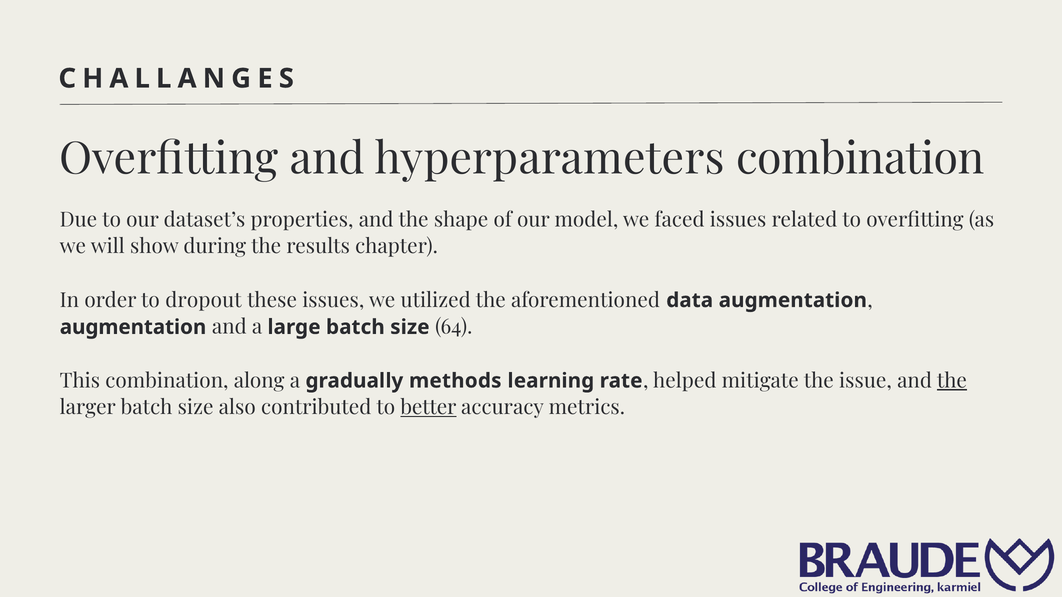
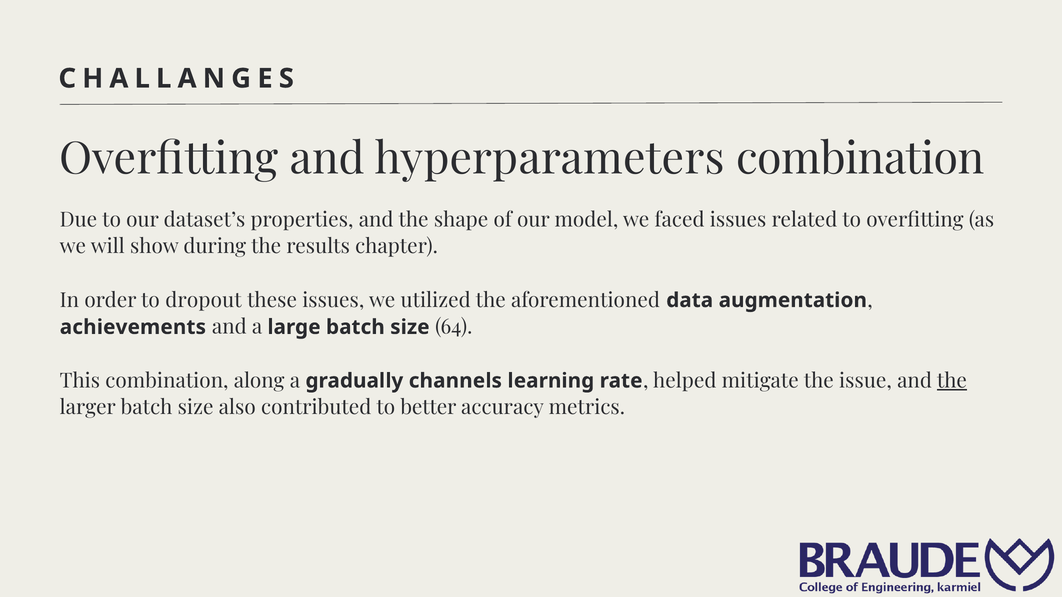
augmentation: augmentation -> achievements (133, 327)
methods: methods -> channels (455, 381)
better underline: present -> none (428, 408)
